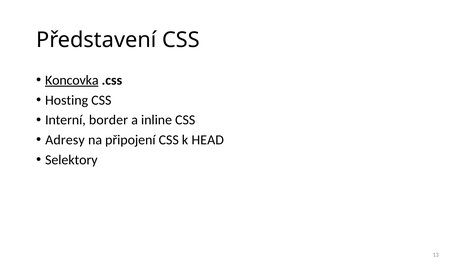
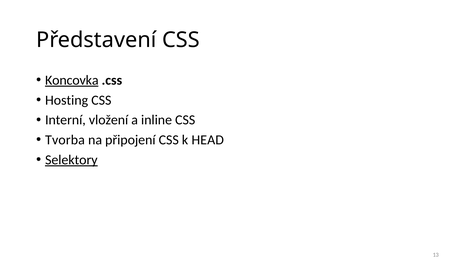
border: border -> vložení (109, 120)
Adresy: Adresy -> Tvorba (65, 140)
Selektory underline: none -> present (71, 160)
